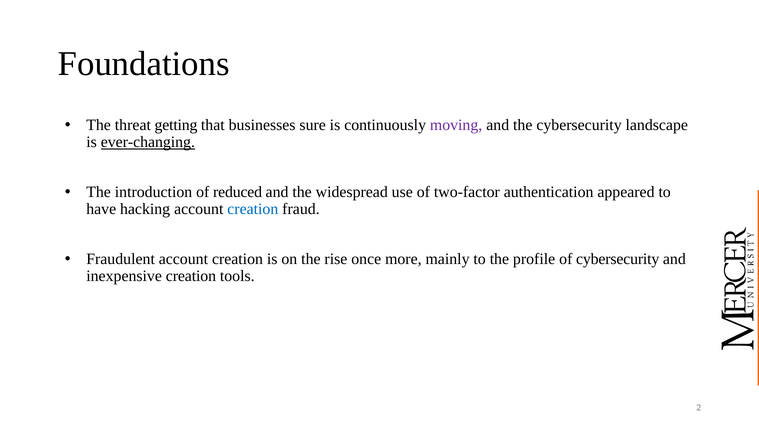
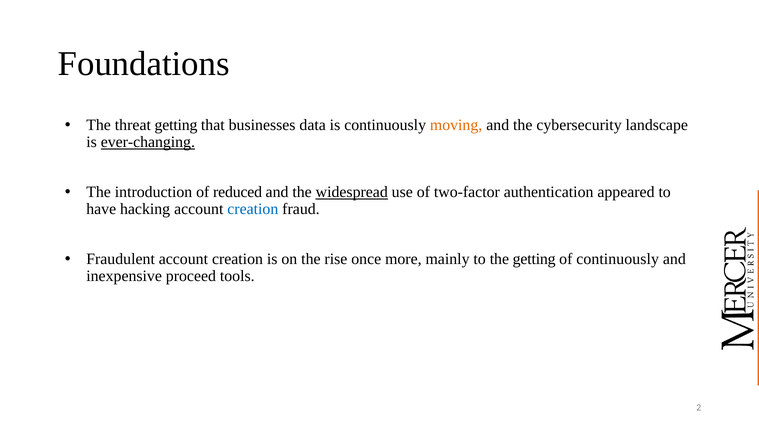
sure: sure -> data (313, 125)
moving colour: purple -> orange (456, 125)
widespread underline: none -> present (352, 192)
the profile: profile -> getting (534, 259)
of cybersecurity: cybersecurity -> continuously (618, 259)
inexpensive creation: creation -> proceed (191, 276)
